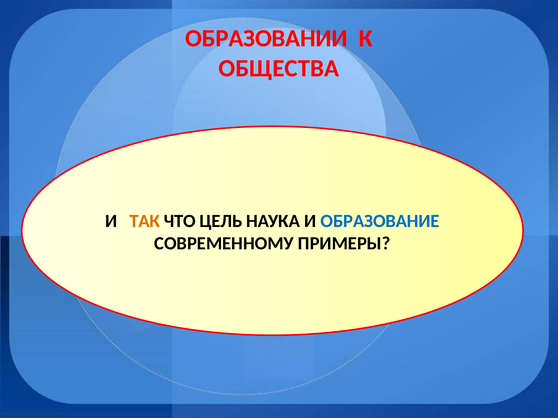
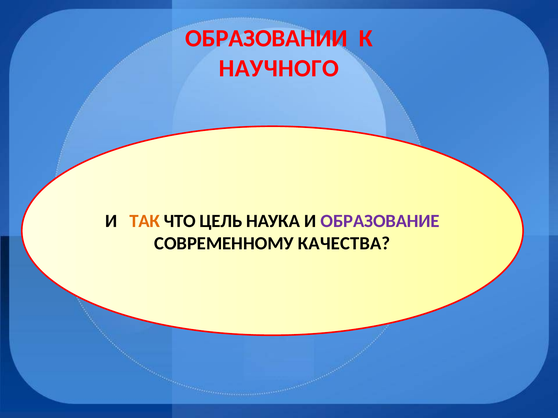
ОБЩЕСТВА: ОБЩЕСТВА -> НАУЧНОГО (279, 68)
ОБРАЗОВАНИЕ colour: blue -> purple (380, 221)
ПРИМЕРЫ: ПРИМЕРЫ -> КАЧЕСТВА (344, 244)
